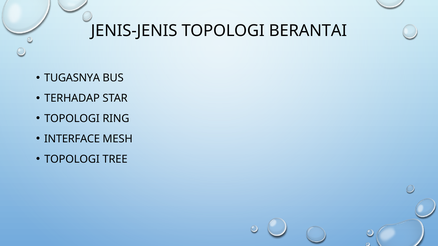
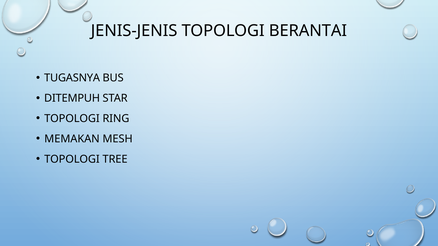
TERHADAP: TERHADAP -> DITEMPUH (72, 99)
INTERFACE: INTERFACE -> MEMAKAN (72, 139)
